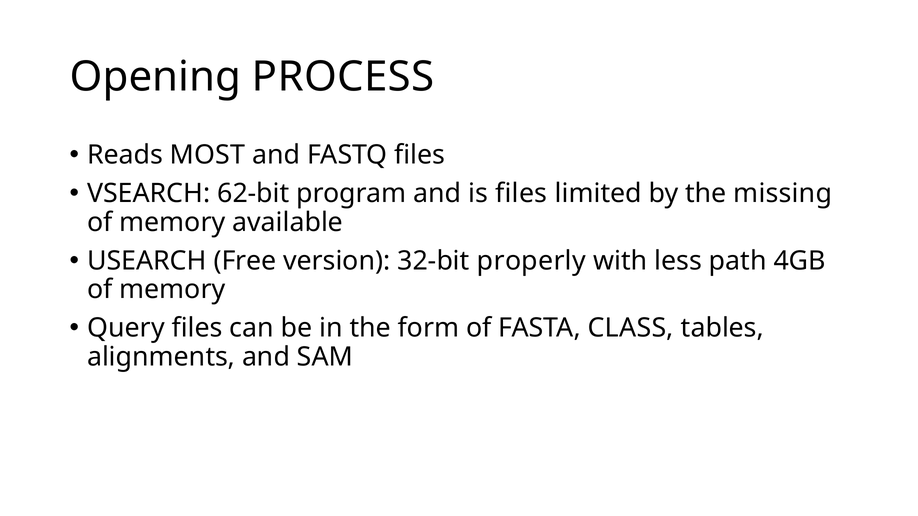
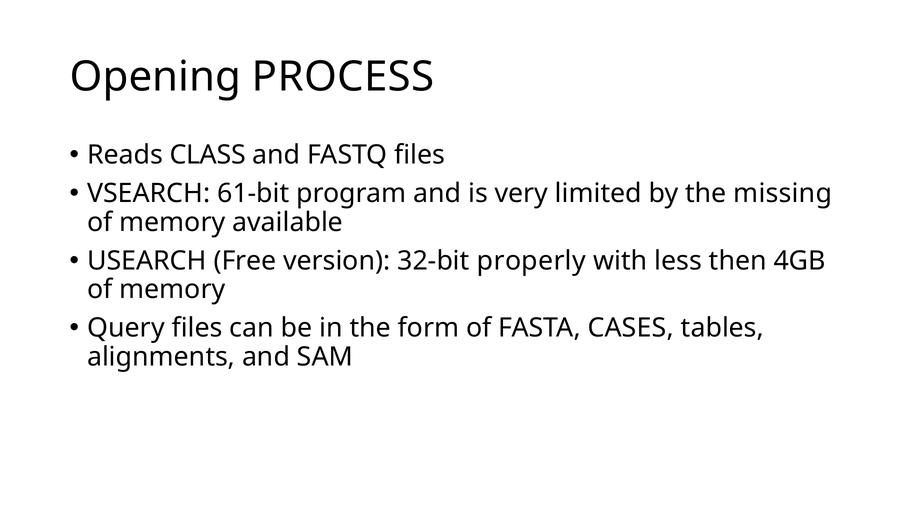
MOST: MOST -> CLASS (208, 155)
62-bit: 62-bit -> 61-bit (253, 194)
is files: files -> very (521, 194)
path: path -> then (738, 261)
CLASS: CLASS -> CASES (631, 328)
